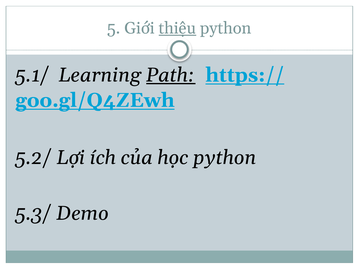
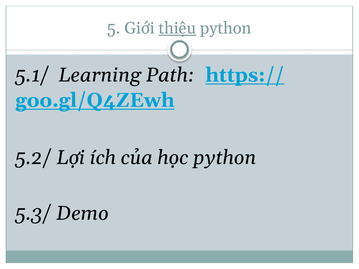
Path underline: present -> none (171, 75)
